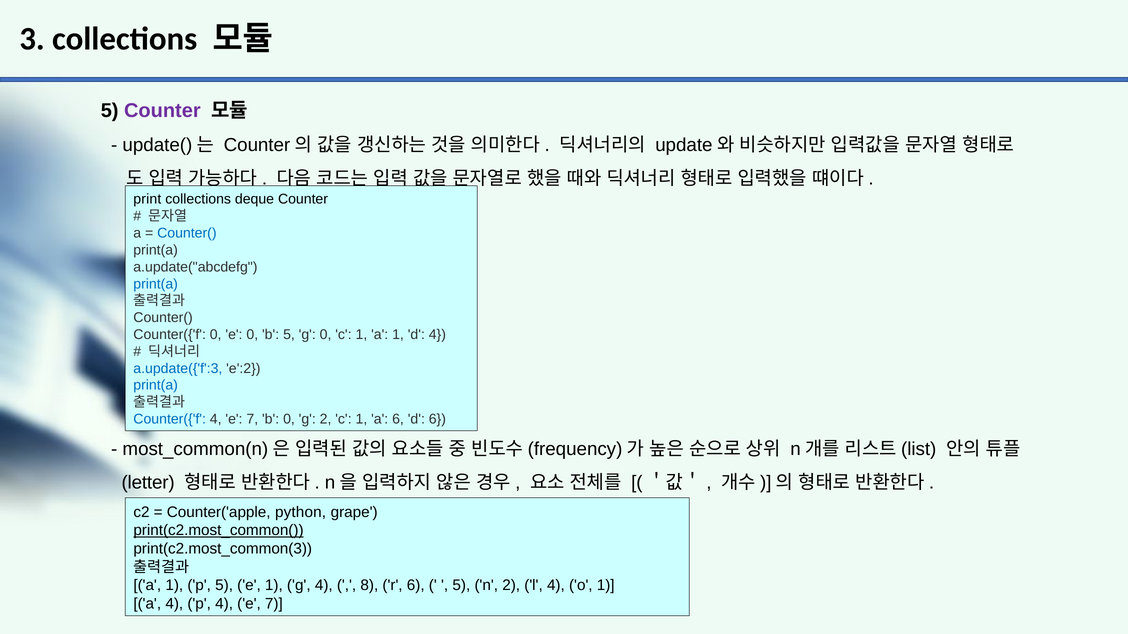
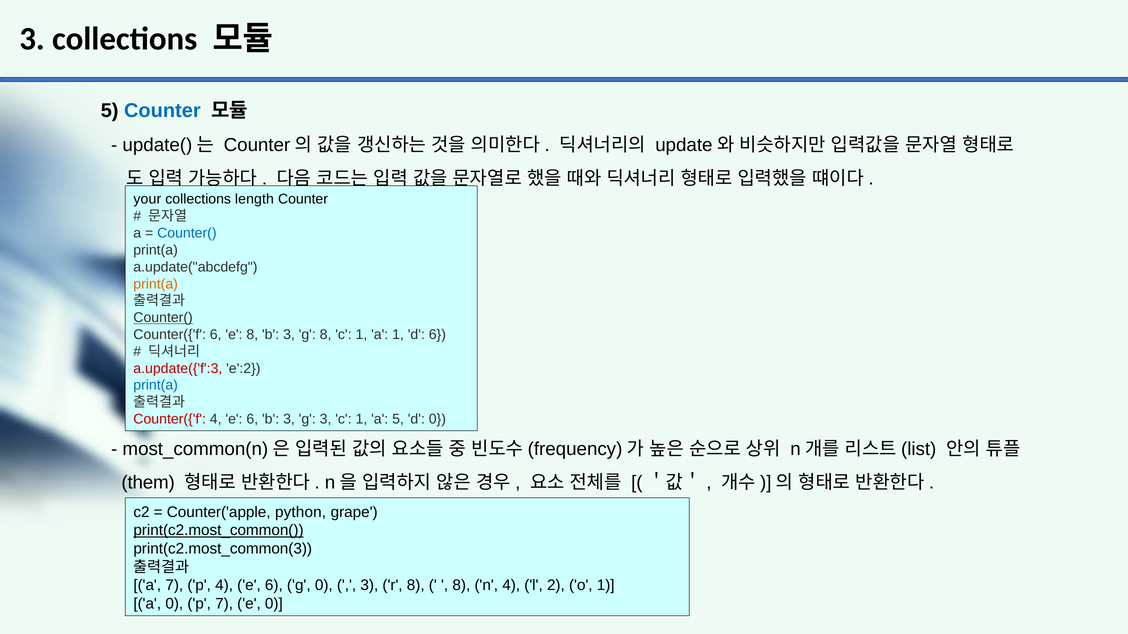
Counter colour: purple -> blue (162, 111)
print: print -> your (147, 199)
deque: deque -> length (254, 199)
print(a colour: blue -> orange (156, 284)
Counter( underline: none -> present (163, 318)
Counter({'f 0: 0 -> 6 (216, 335)
e 0: 0 -> 8 (252, 335)
5: 5 -> 3 (289, 335)
g 0: 0 -> 8 (326, 335)
d 4: 4 -> 6 (437, 335)
a.update({'f':3 colour: blue -> red (178, 369)
Counter({'f colour: blue -> red (170, 419)
7: 7 -> 6 (252, 419)
0: 0 -> 3 (289, 419)
g 2: 2 -> 3 (326, 419)
a 6: 6 -> 5 (398, 419)
d 6: 6 -> 0 (437, 419)
letter: letter -> them (148, 483)
1: 1 -> 7 (174, 586)
p 5: 5 -> 4 (224, 586)
1: 1 -> 6 (274, 586)
g 4: 4 -> 0 (324, 586)
8: 8 -> 3 (369, 586)
r 6: 6 -> 8 (416, 586)
5: 5 -> 8 (461, 586)
n 2: 2 -> 4 (511, 586)
l 4: 4 -> 2 (556, 586)
a 4: 4 -> 0 (174, 604)
p 4: 4 -> 7 (224, 604)
7: 7 -> 0 (274, 604)
